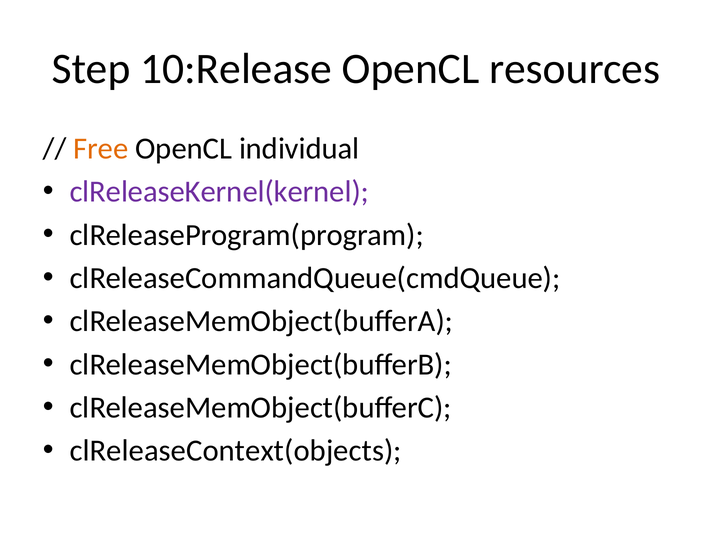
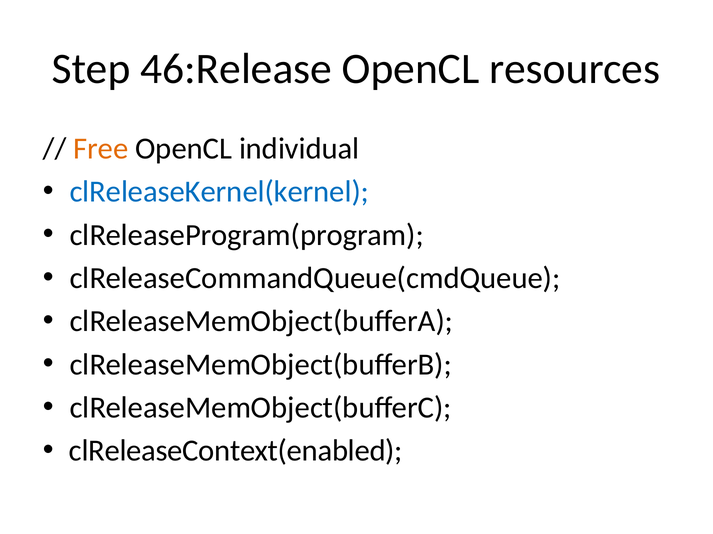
10:Release: 10:Release -> 46:Release (236, 69)
clReleaseKernel(kernel colour: purple -> blue (219, 192)
clReleaseContext(objects: clReleaseContext(objects -> clReleaseContext(enabled (236, 451)
